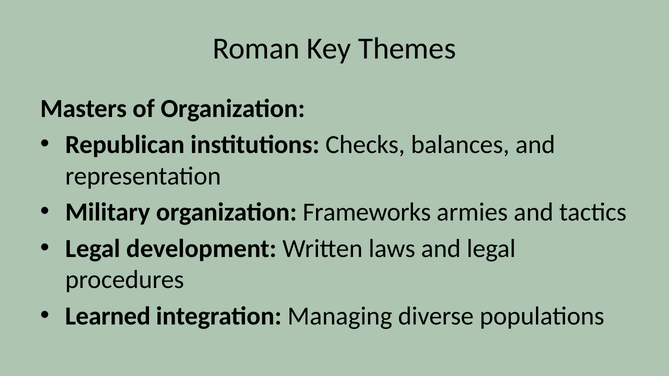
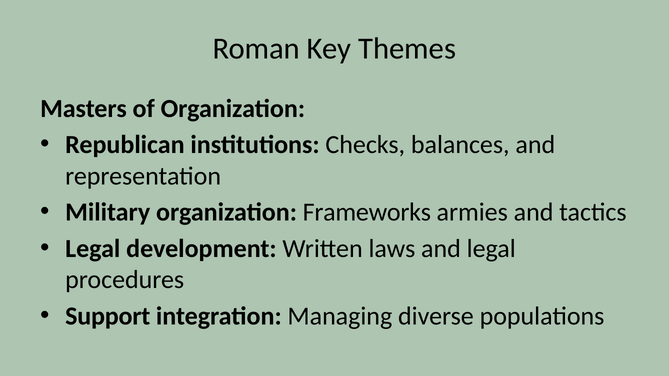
Learned: Learned -> Support (108, 316)
